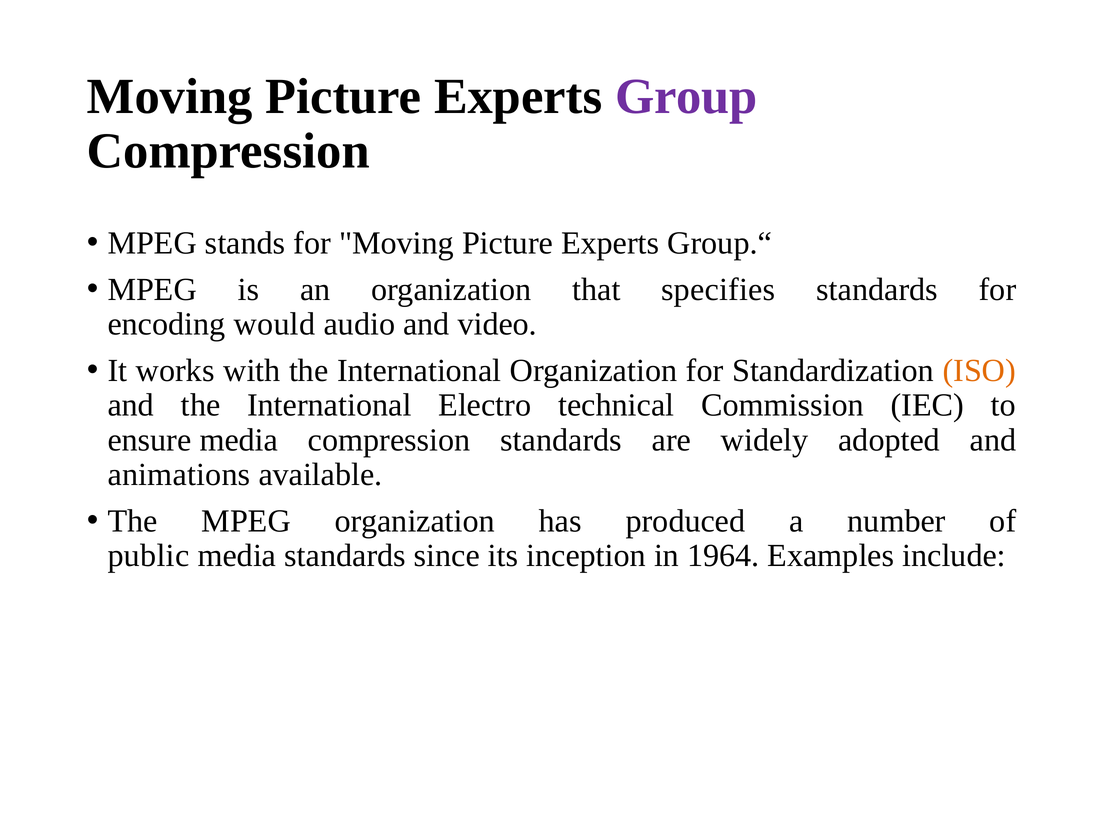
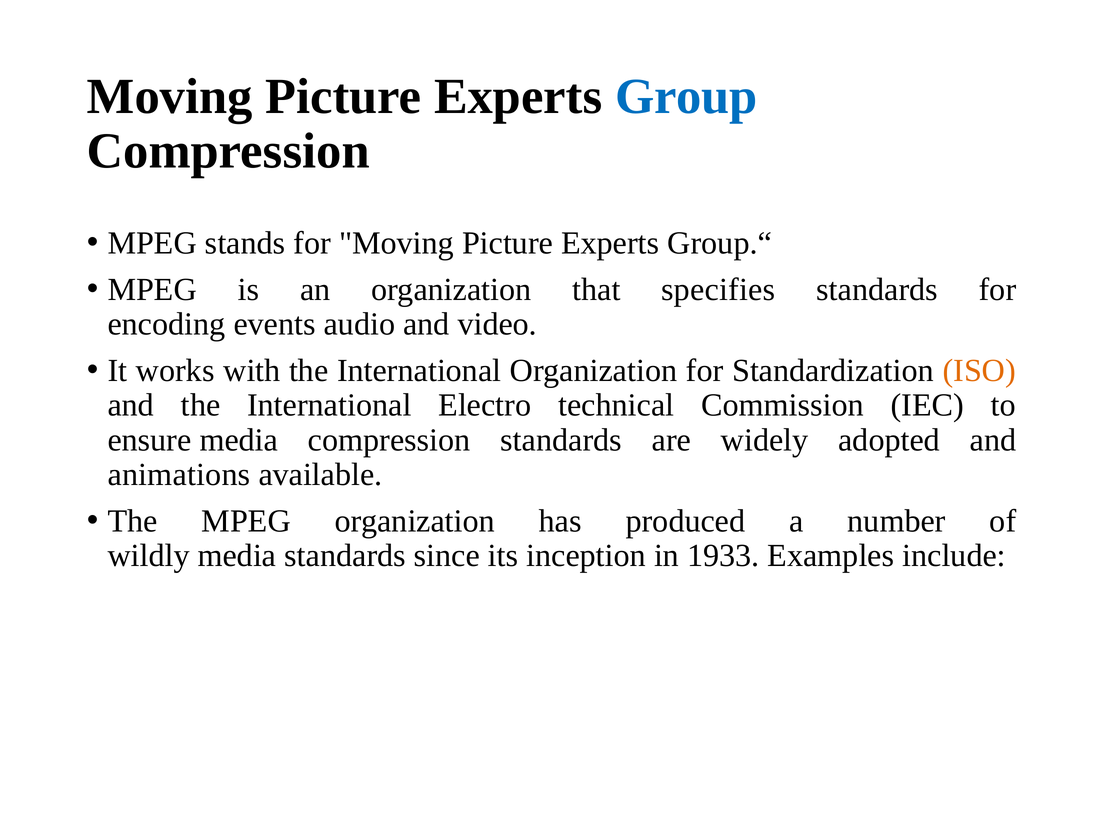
Group colour: purple -> blue (686, 96)
would: would -> events (275, 324)
public: public -> wildly (149, 556)
1964: 1964 -> 1933 (723, 556)
